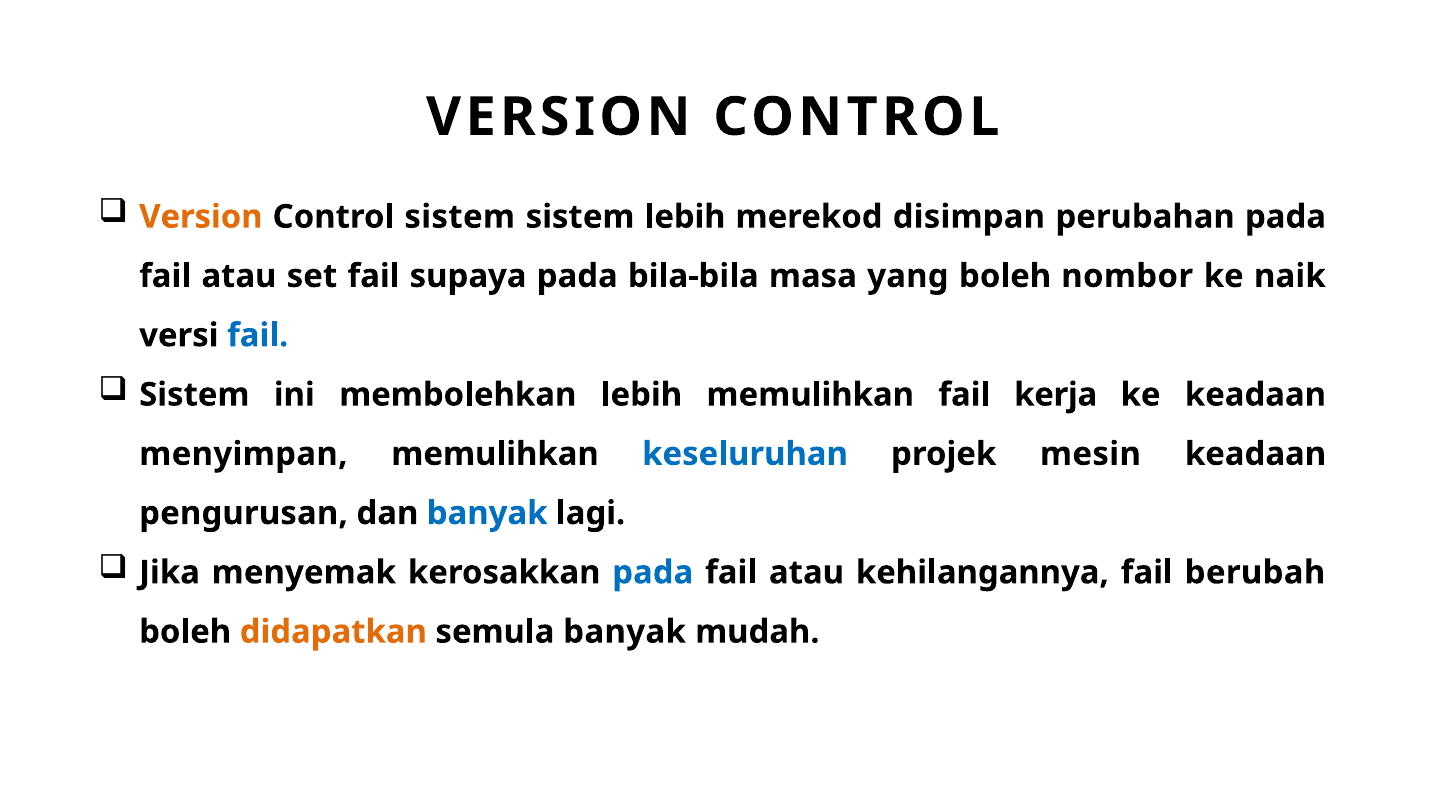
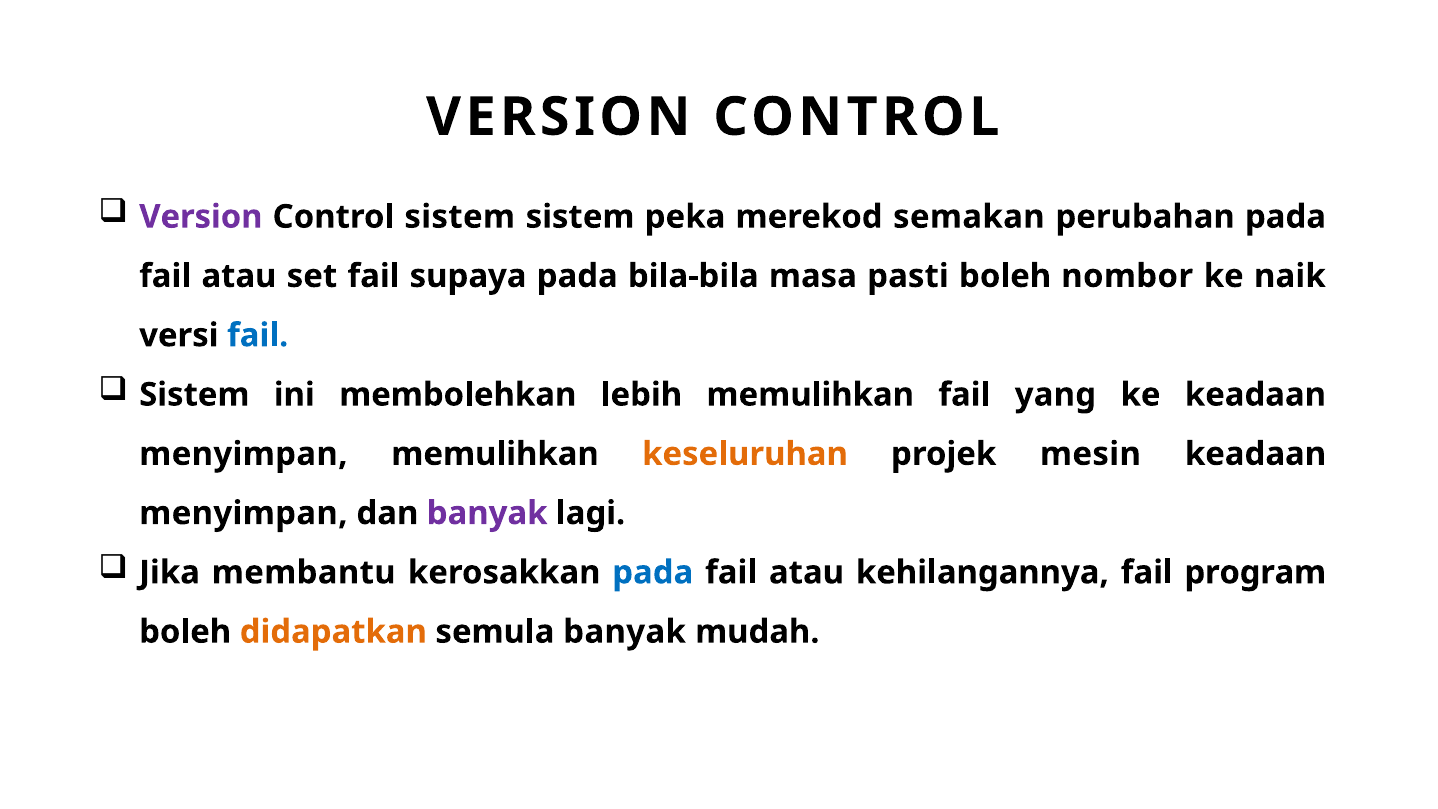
Version colour: orange -> purple (201, 217)
sistem lebih: lebih -> peka (685, 217)
disimpan: disimpan -> semakan (969, 217)
yang: yang -> pasti (908, 276)
kerja: kerja -> yang (1055, 395)
keseluruhan colour: blue -> orange (745, 454)
pengurusan: pengurusan -> menyimpan (243, 513)
banyak colour: blue -> purple (487, 513)
menyemak: menyemak -> membantu (304, 572)
berubah: berubah -> program (1255, 572)
